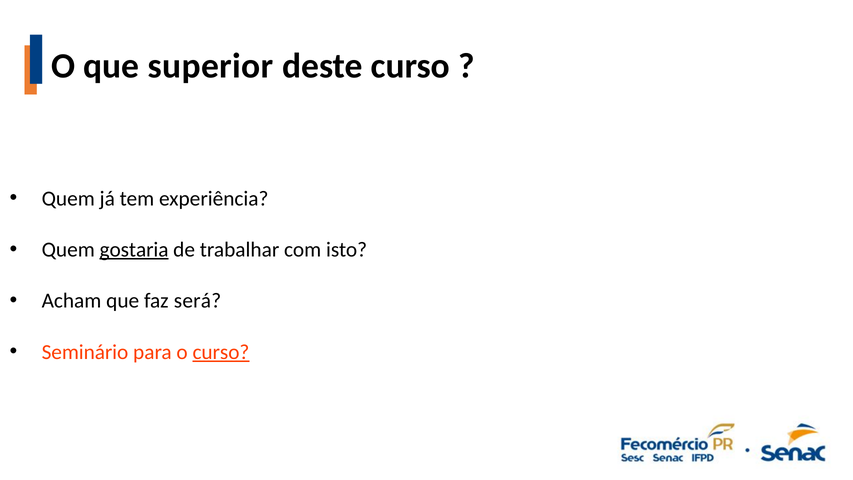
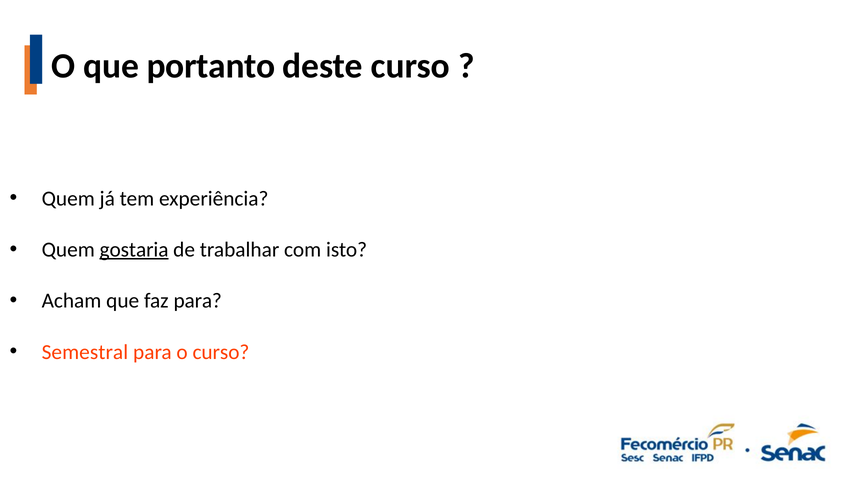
superior: superior -> portanto (211, 66)
faz será: será -> para (198, 301)
Seminário: Seminário -> Semestral (85, 352)
curso underline: present -> none (221, 352)
